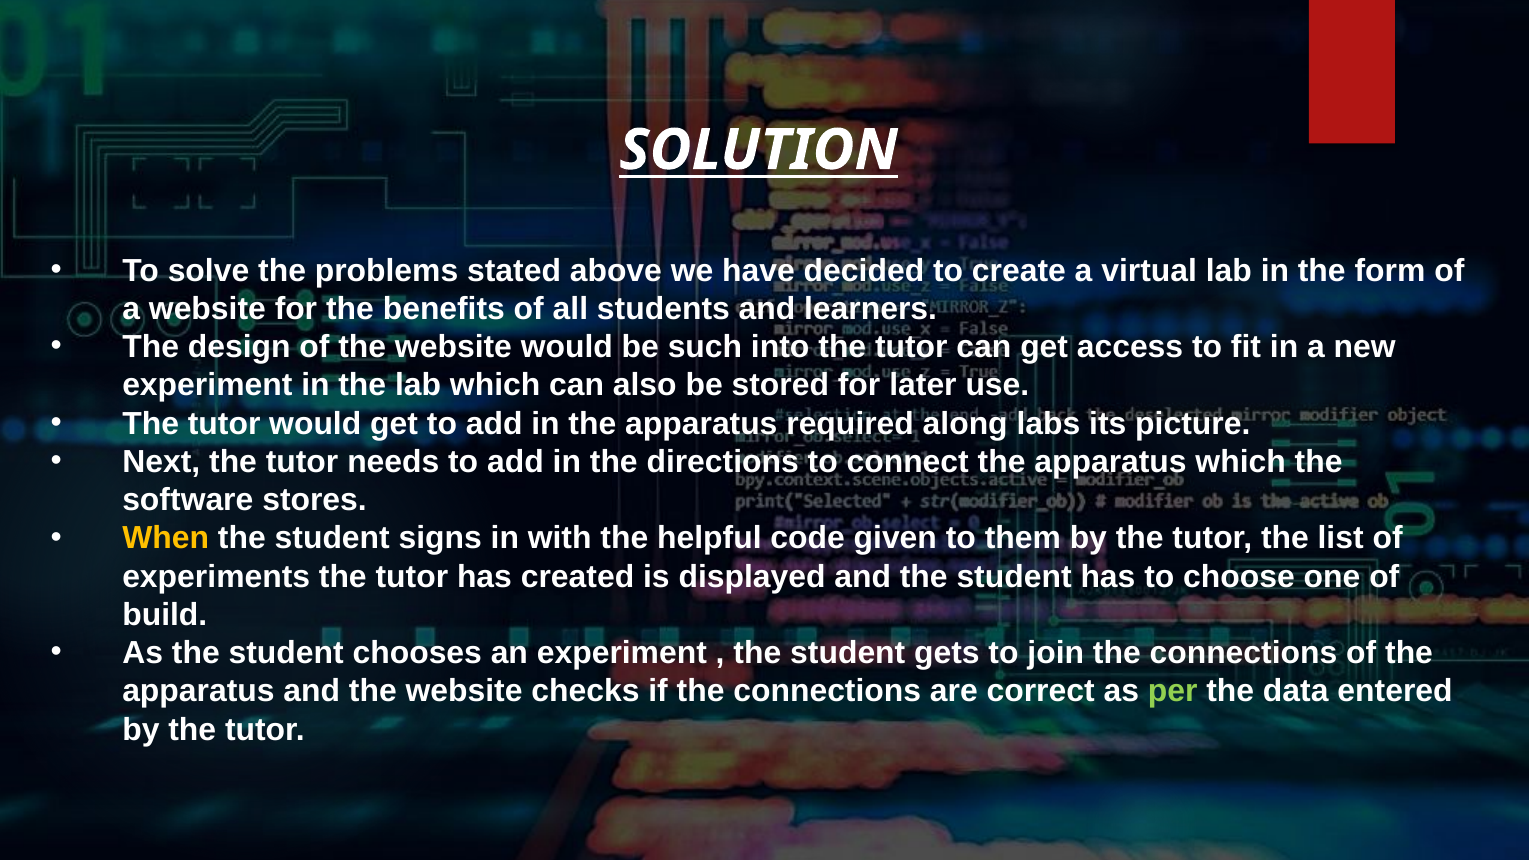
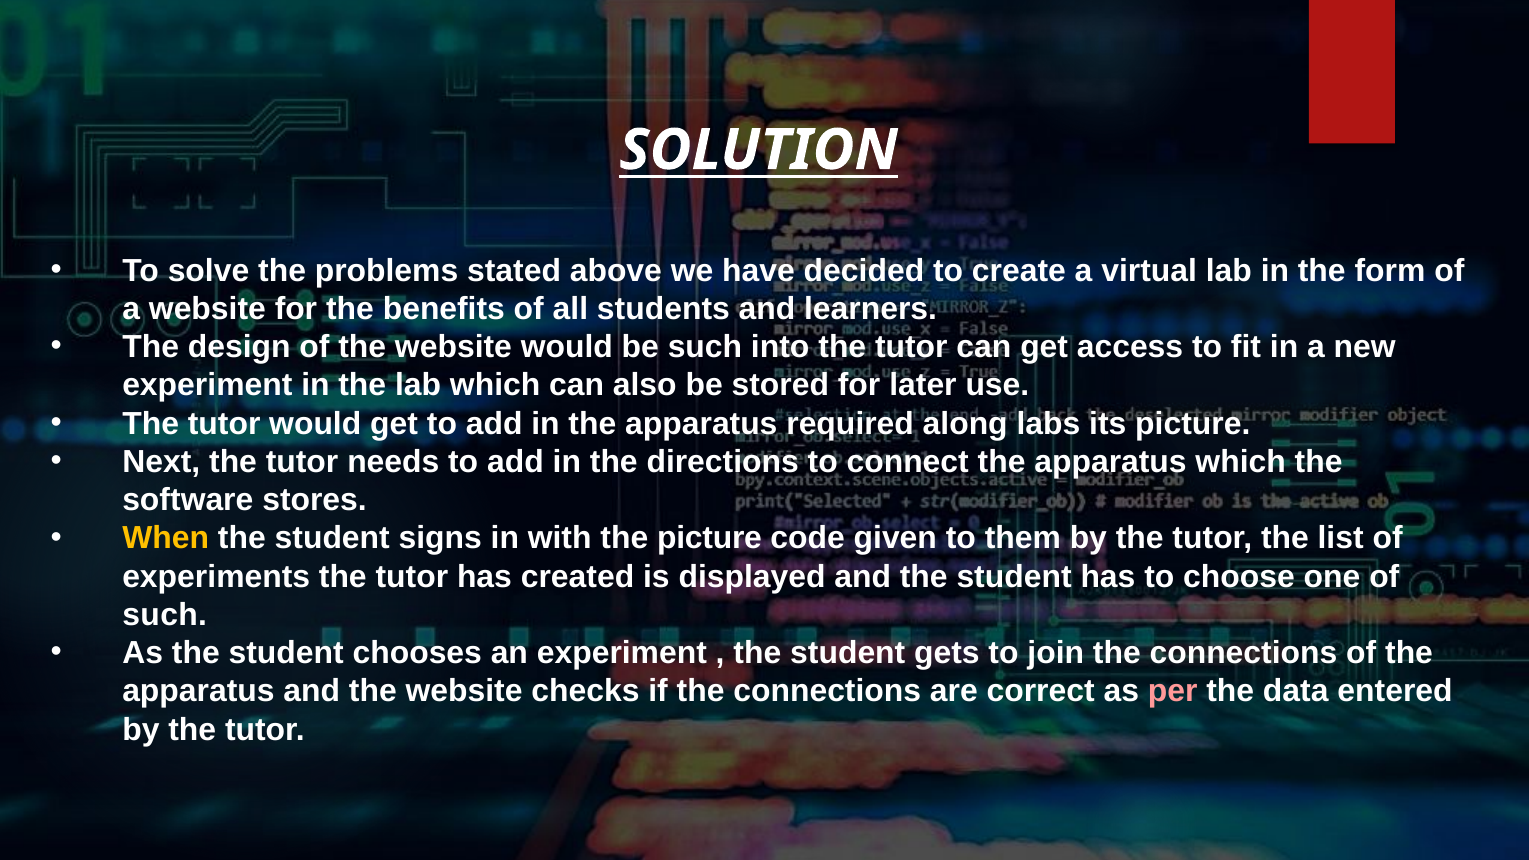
the helpful: helpful -> picture (710, 538)
build: build -> such (165, 615)
per colour: light green -> pink (1173, 691)
